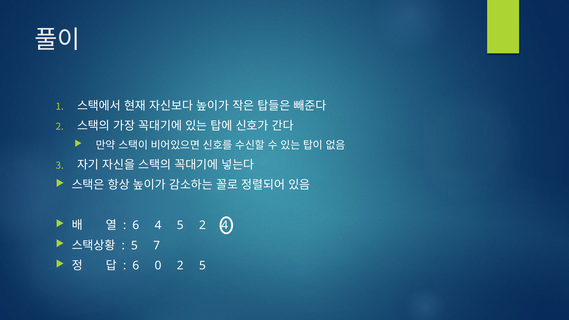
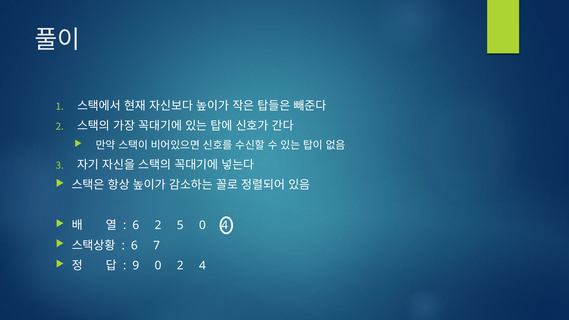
6 4: 4 -> 2 (158, 225)
5 2: 2 -> 0 (202, 225)
5: 5 -> 6 (134, 246)
6: 6 -> 9 (136, 266)
2 5: 5 -> 4 (202, 266)
